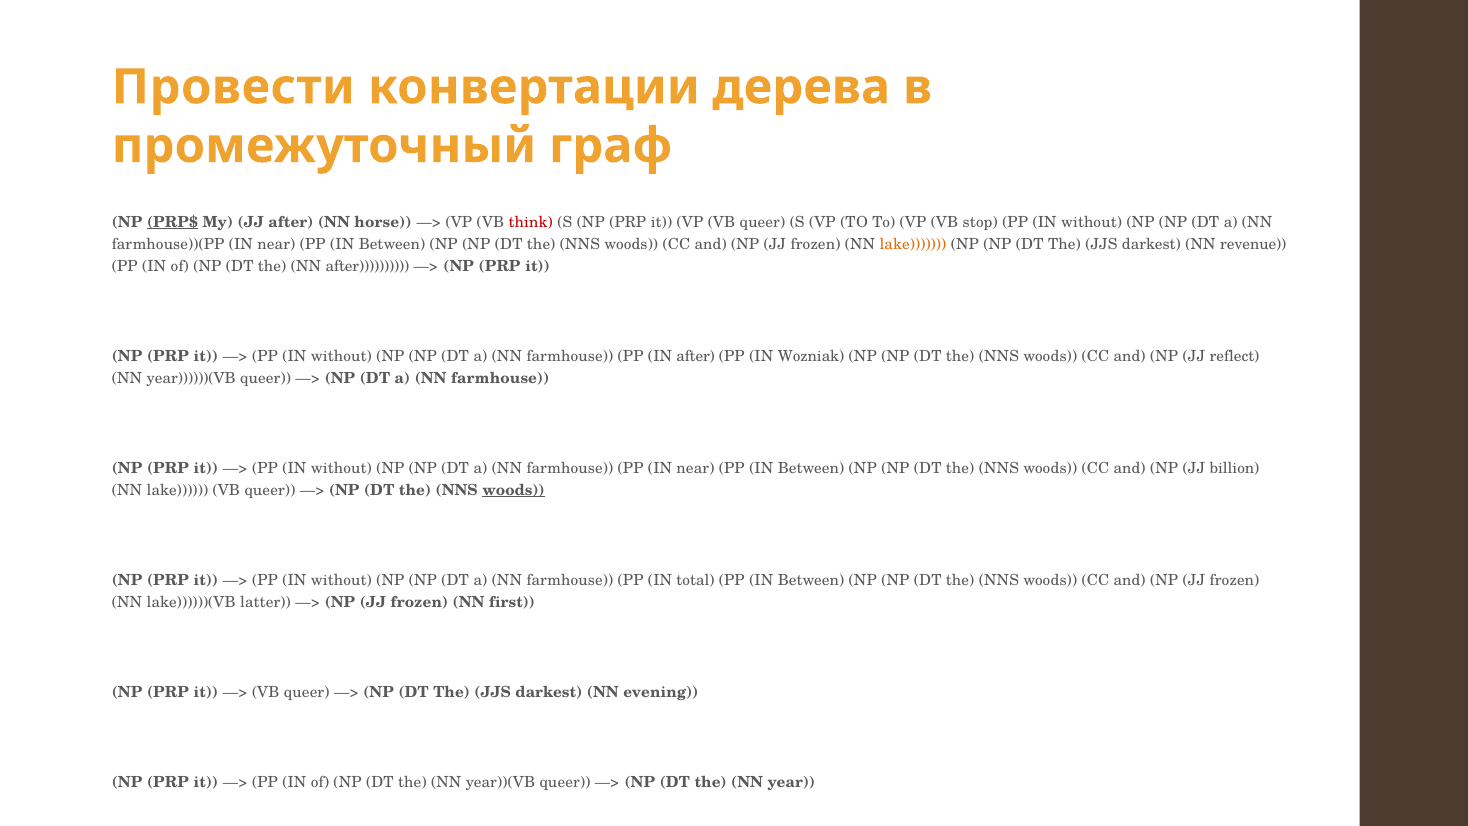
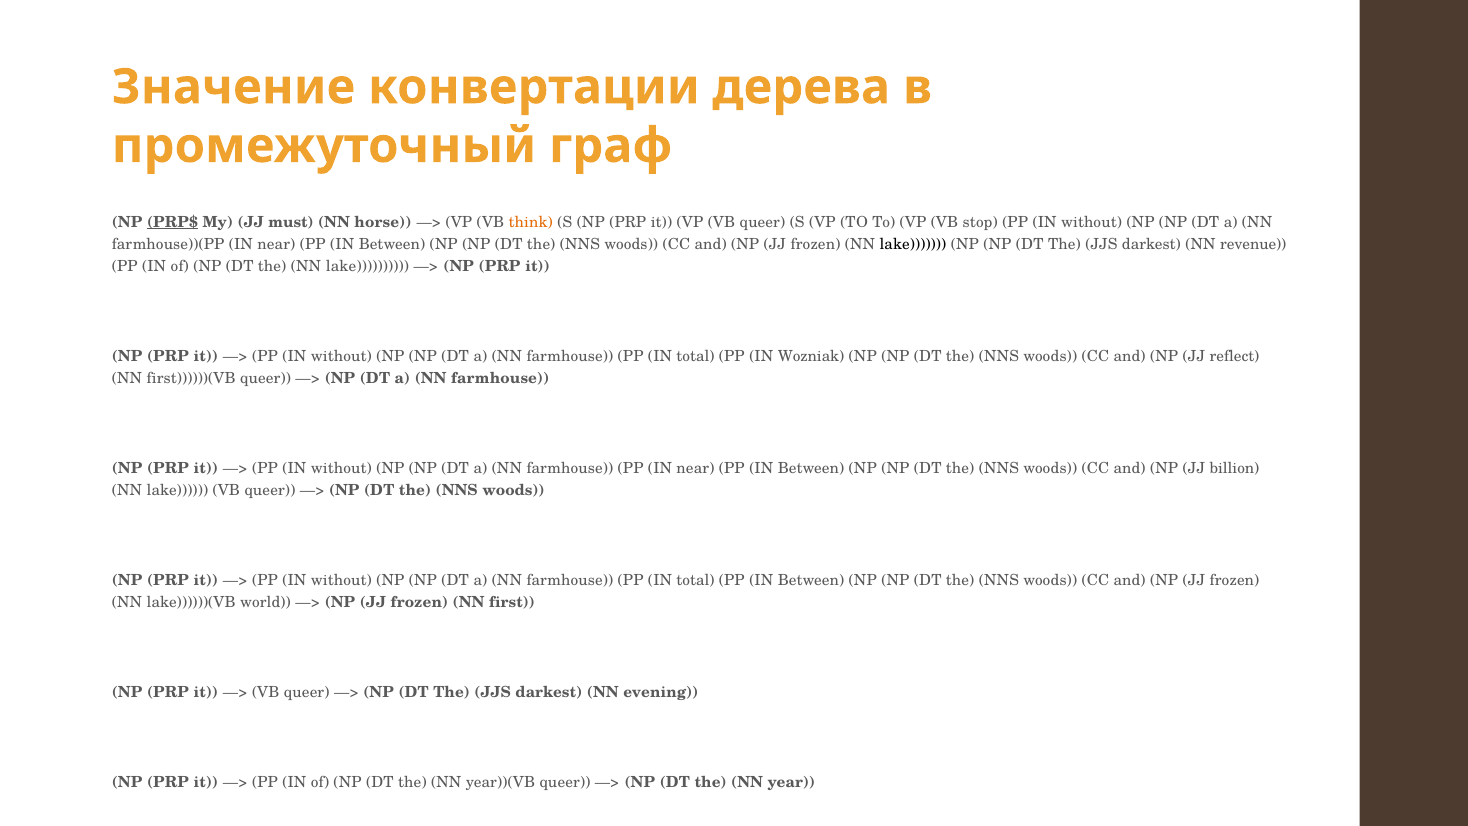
Провести: Провести -> Значение (233, 87)
JJ after: after -> must (291, 222)
think colour: red -> orange (531, 222)
lake colour: orange -> black (913, 244)
the NN after: after -> lake (367, 266)
after: after -> total (695, 356)
year))))))(VB: year))))))(VB -> first))))))(VB (191, 378)
woods underline: present -> none (513, 490)
latter: latter -> world (265, 602)
